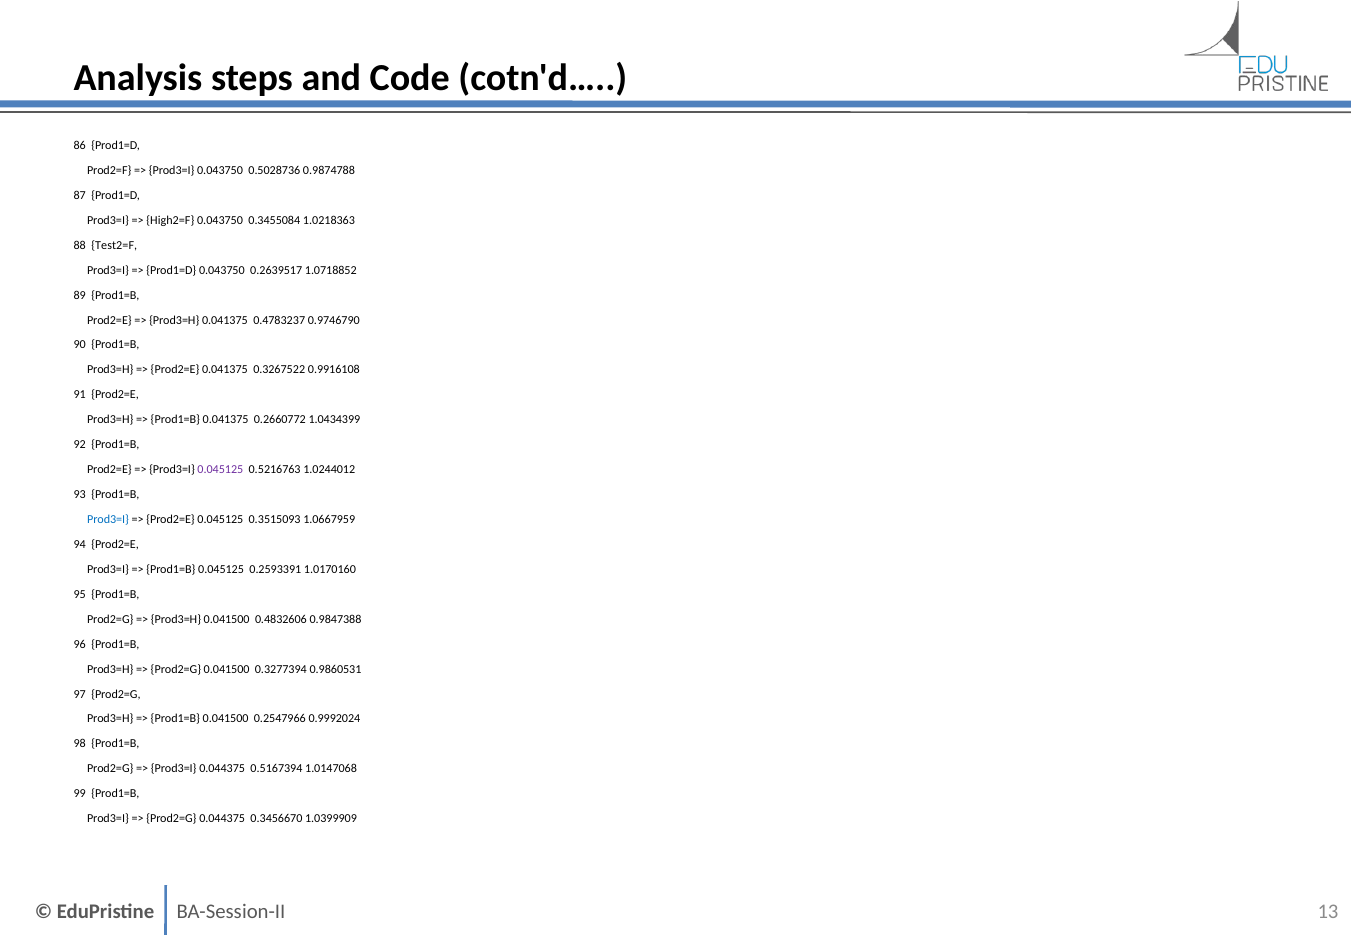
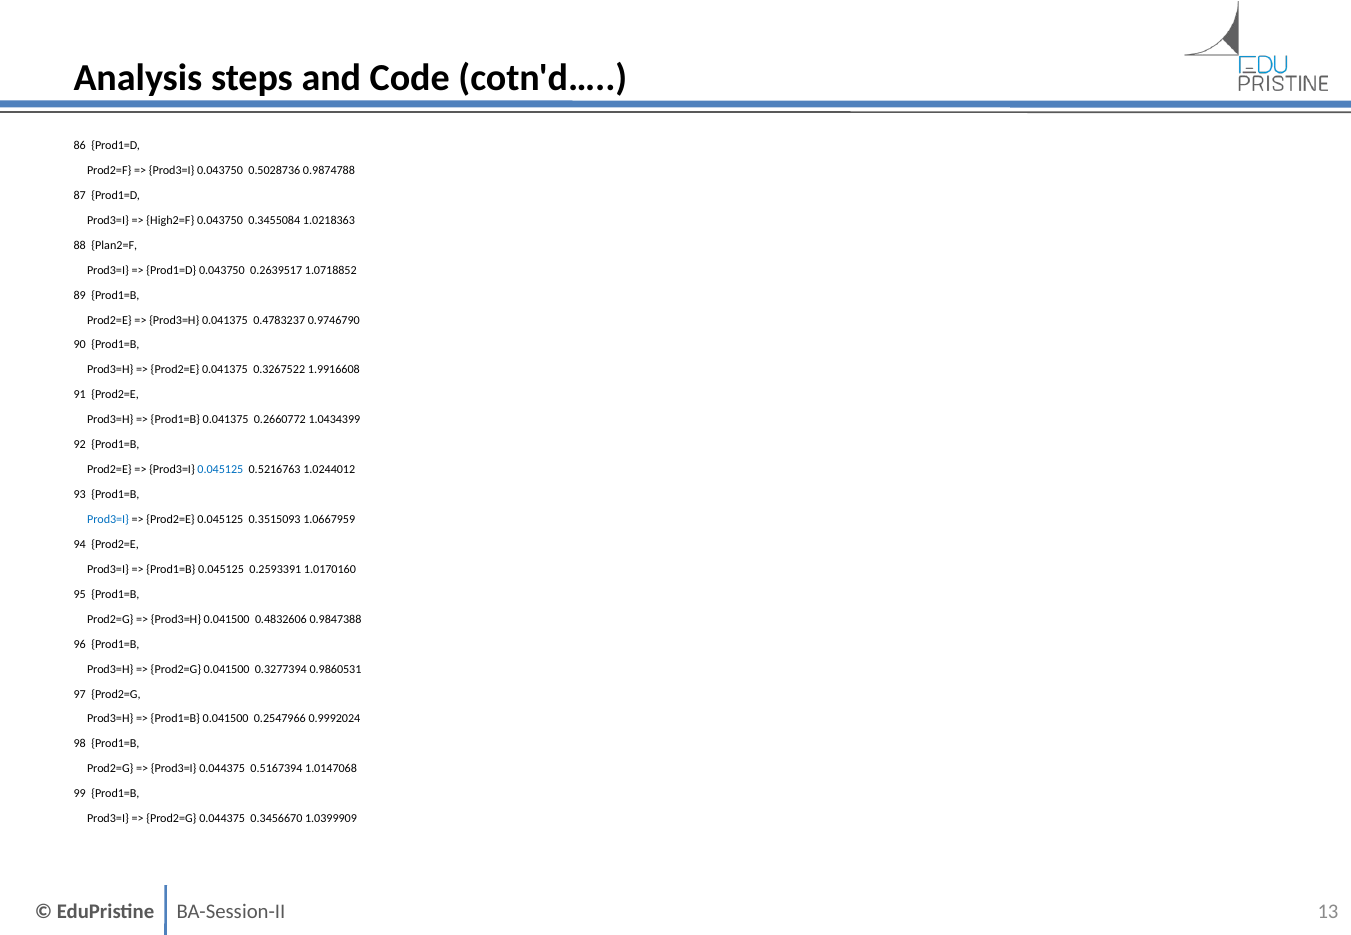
Test2=F: Test2=F -> Plan2=F (114, 245)
0.9916108: 0.9916108 -> 1.9916608 (334, 370)
0.045125 colour: purple -> blue (220, 470)
